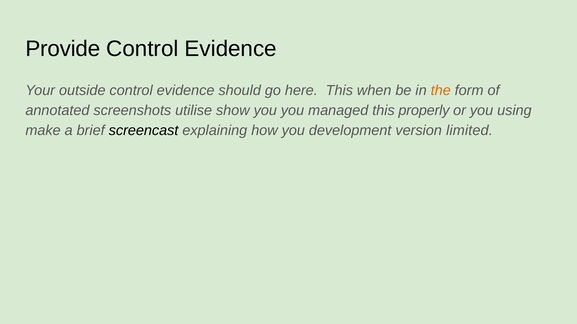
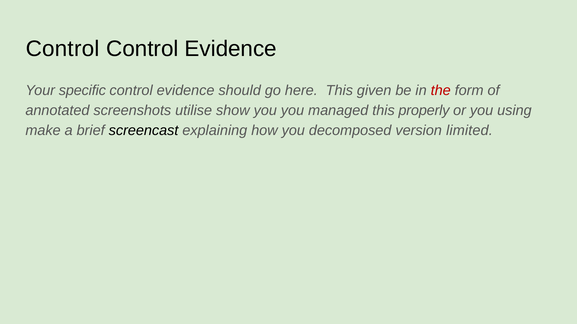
Provide: Provide -> Control (63, 49)
outside: outside -> specific (82, 91)
when: when -> given (374, 91)
the colour: orange -> red (441, 91)
development: development -> decomposed (350, 131)
